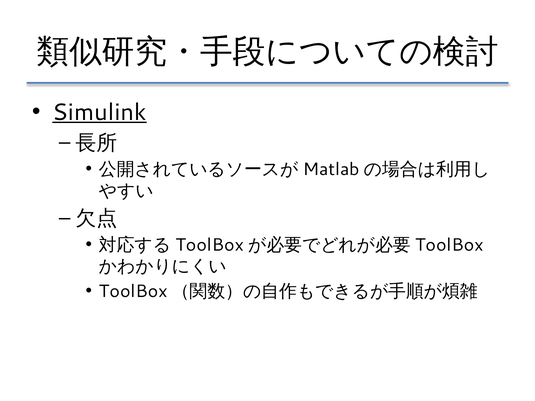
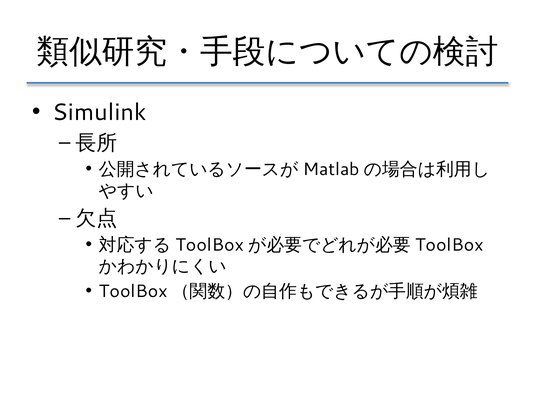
Simulink underline: present -> none (99, 112)
